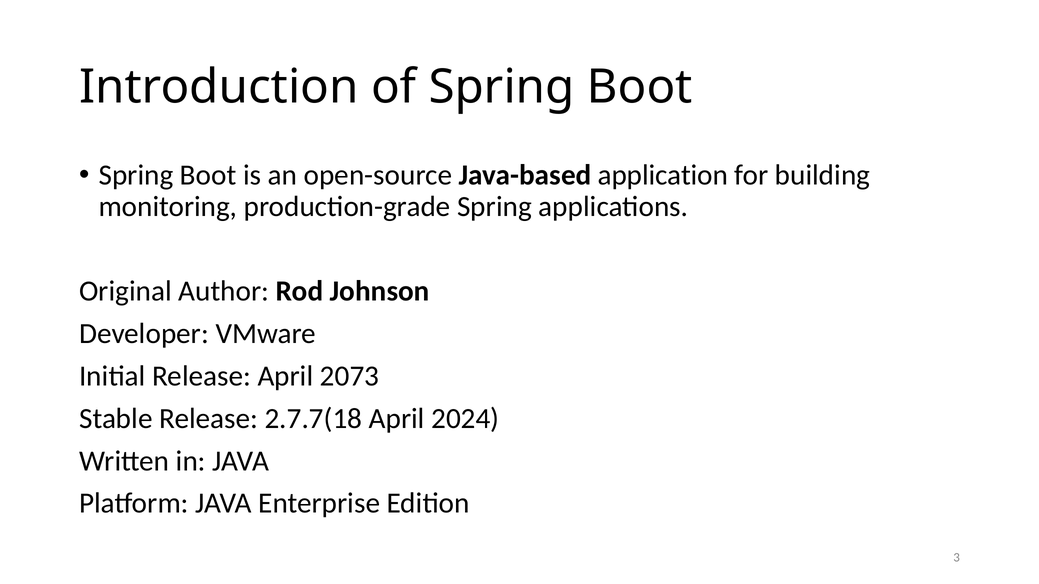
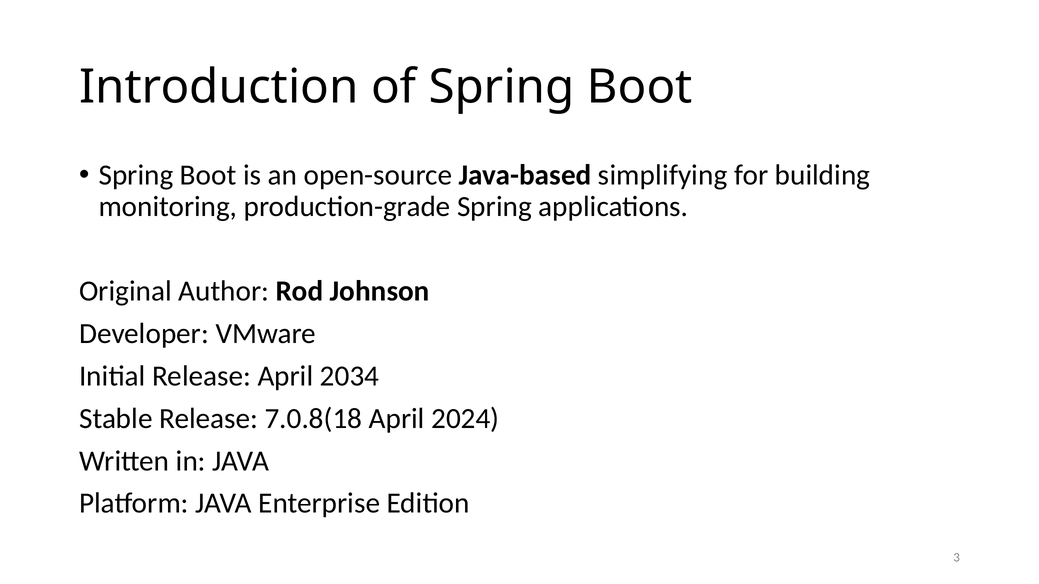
application: application -> simplifying (663, 175)
2073: 2073 -> 2034 (350, 376)
2.7.7(18: 2.7.7(18 -> 7.0.8(18 (313, 419)
